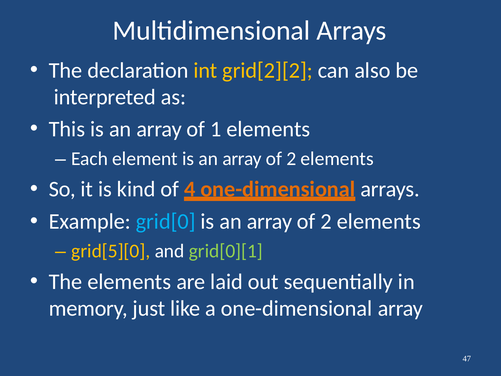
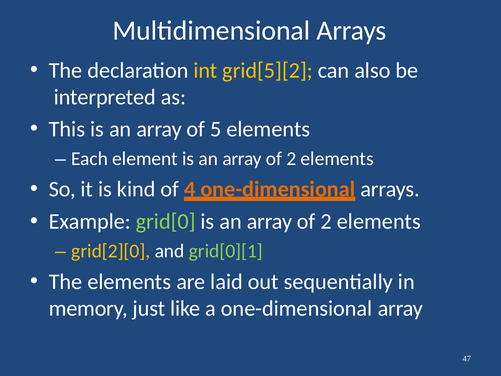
grid[2][2: grid[2][2 -> grid[5][2 (268, 70)
1: 1 -> 5 (216, 129)
grid[0 colour: light blue -> light green (166, 221)
grid[5][0: grid[5][0 -> grid[2][0 (111, 251)
